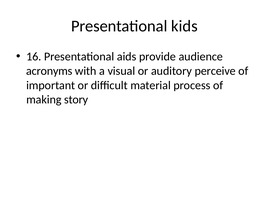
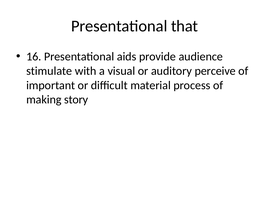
kids: kids -> that (185, 26)
acronyms: acronyms -> stimulate (49, 71)
